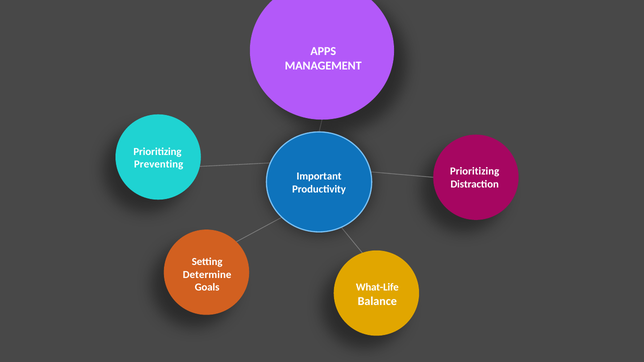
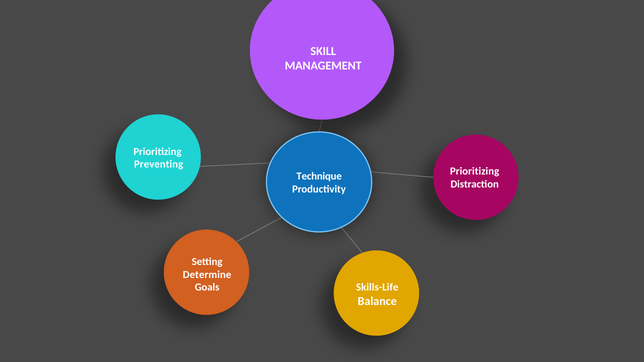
APPS: APPS -> SKILL (323, 51)
Important: Important -> Technique (319, 177)
What-Life: What-Life -> Skills-Life (377, 288)
